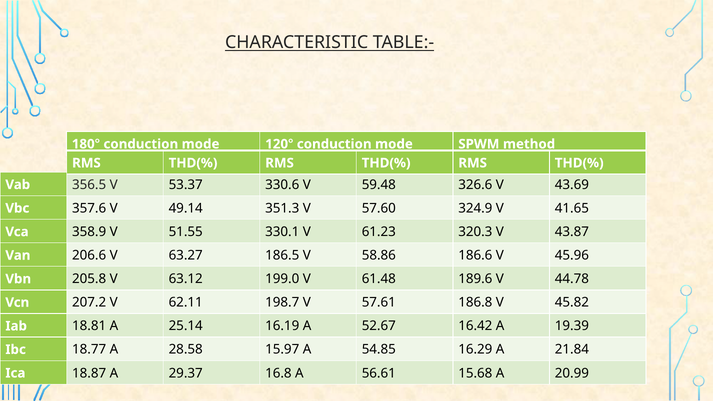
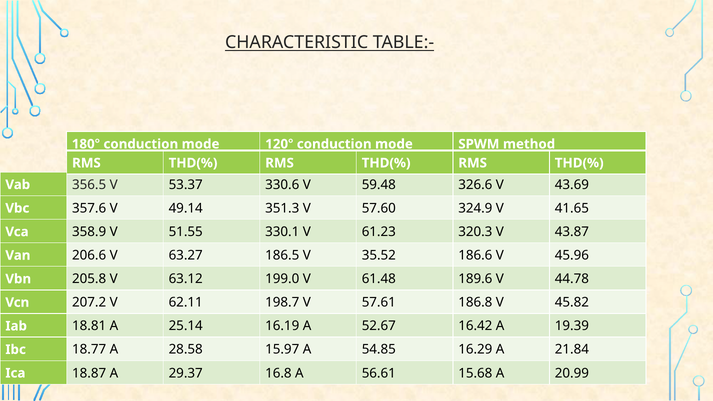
58.86: 58.86 -> 35.52 (379, 255)
